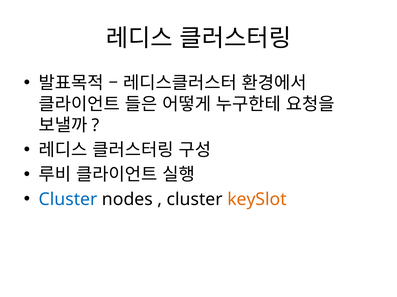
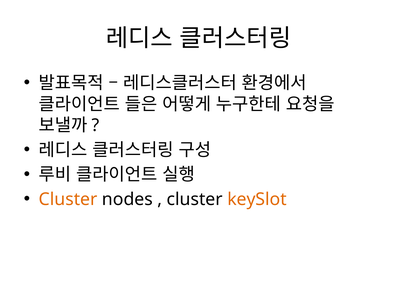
Cluster colour: blue -> orange (68, 200)
